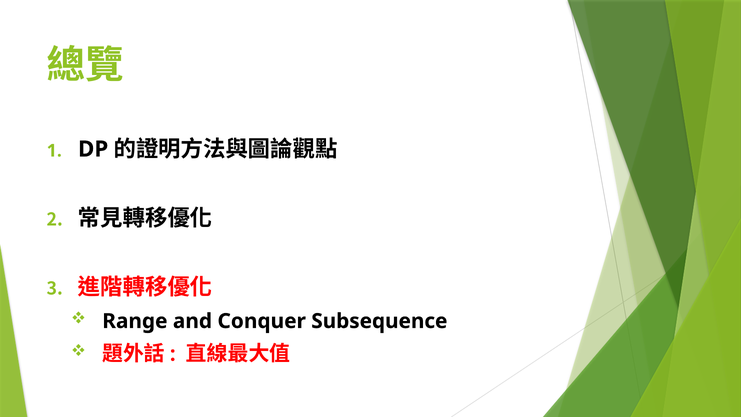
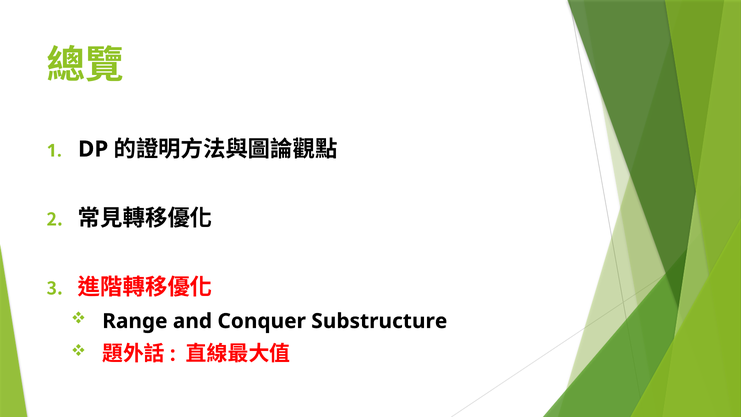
Subsequence: Subsequence -> Substructure (379, 321)
